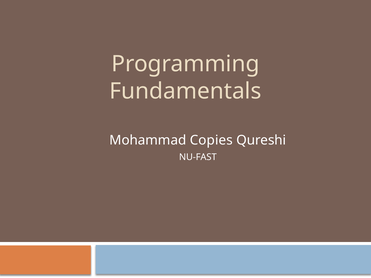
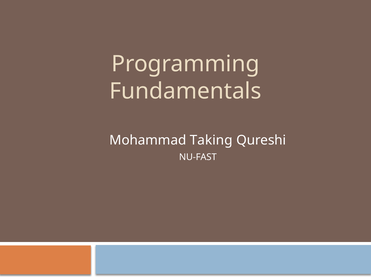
Copies: Copies -> Taking (211, 140)
